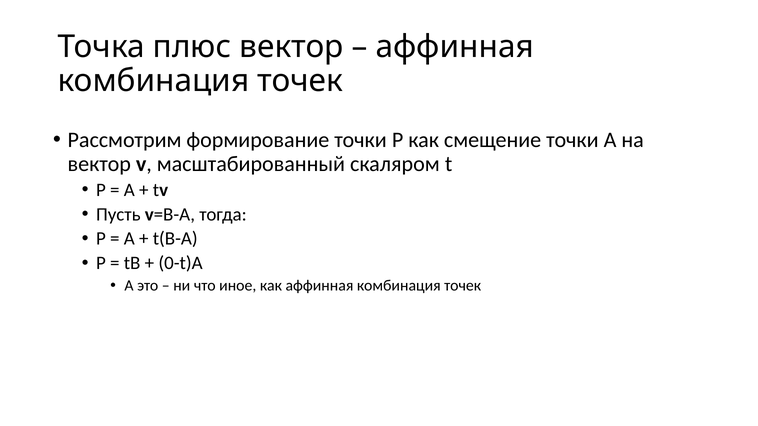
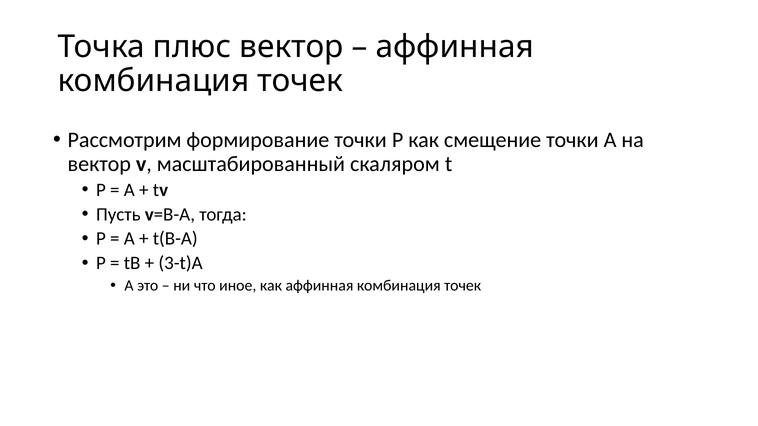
0-t)A: 0-t)A -> 3-t)A (181, 263)
